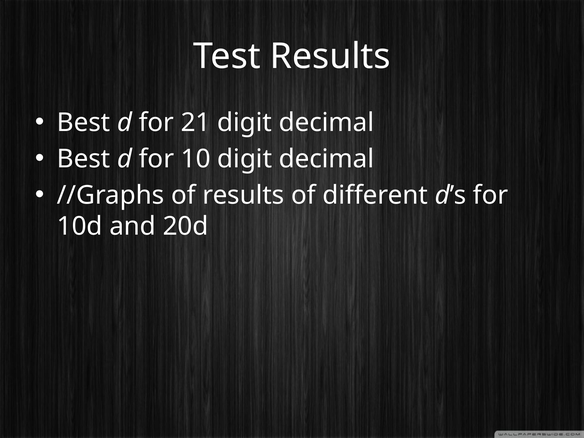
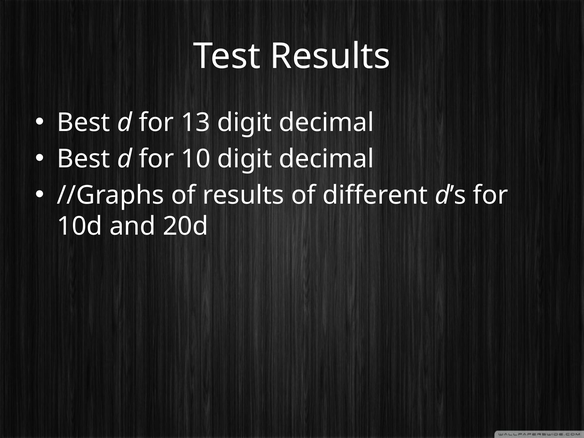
21: 21 -> 13 (196, 123)
